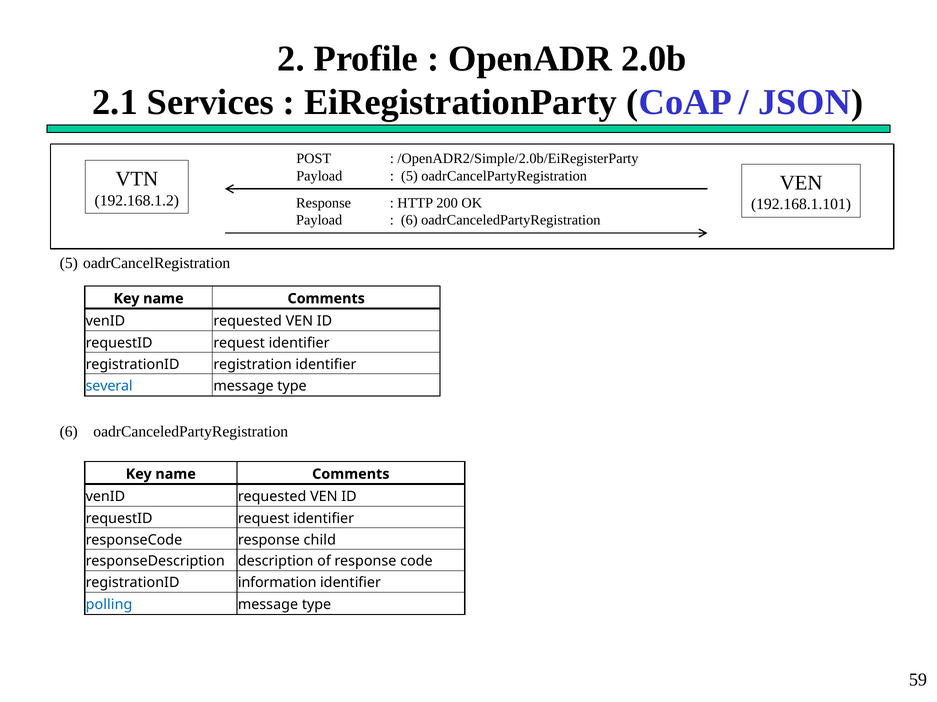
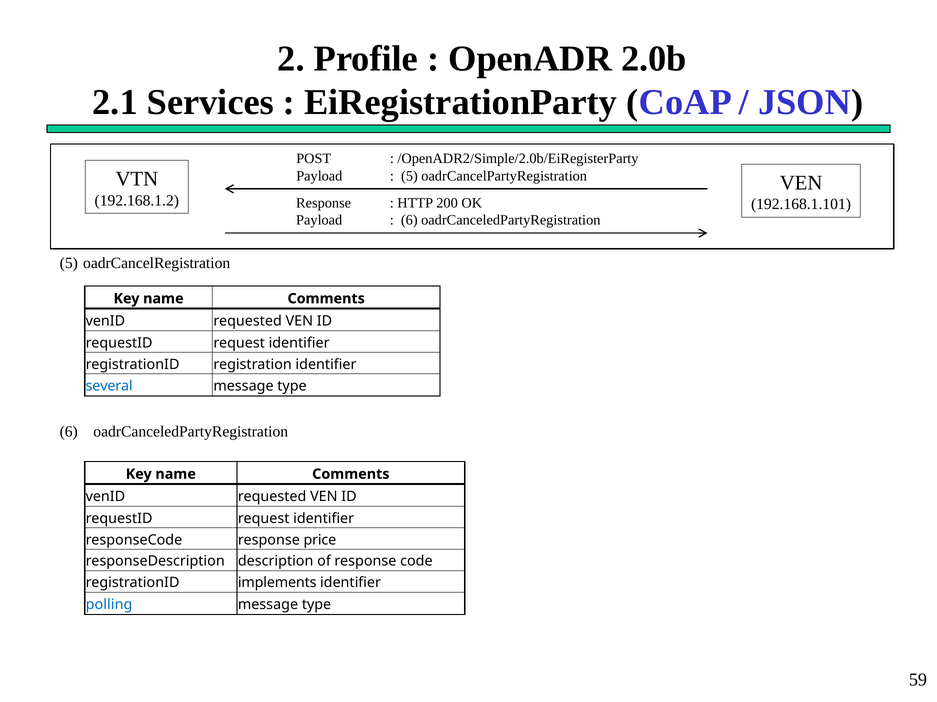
child: child -> price (320, 540)
information: information -> implements (277, 583)
